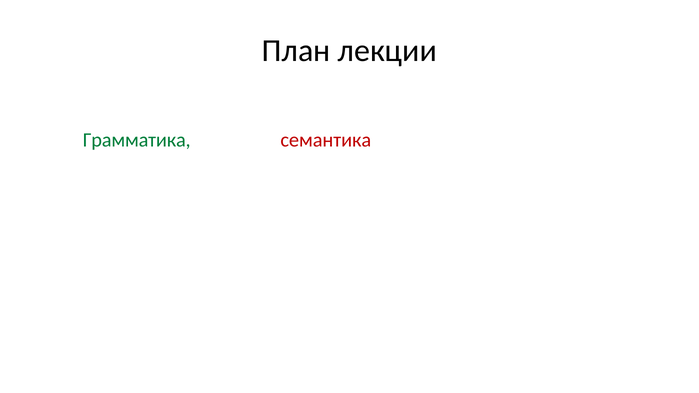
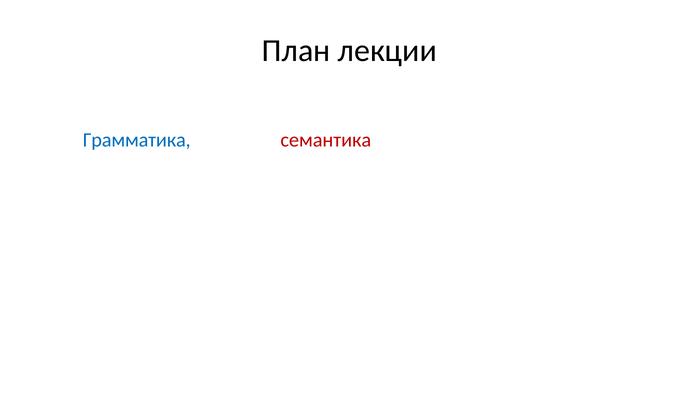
Грамматика colour: green -> blue (137, 140)
